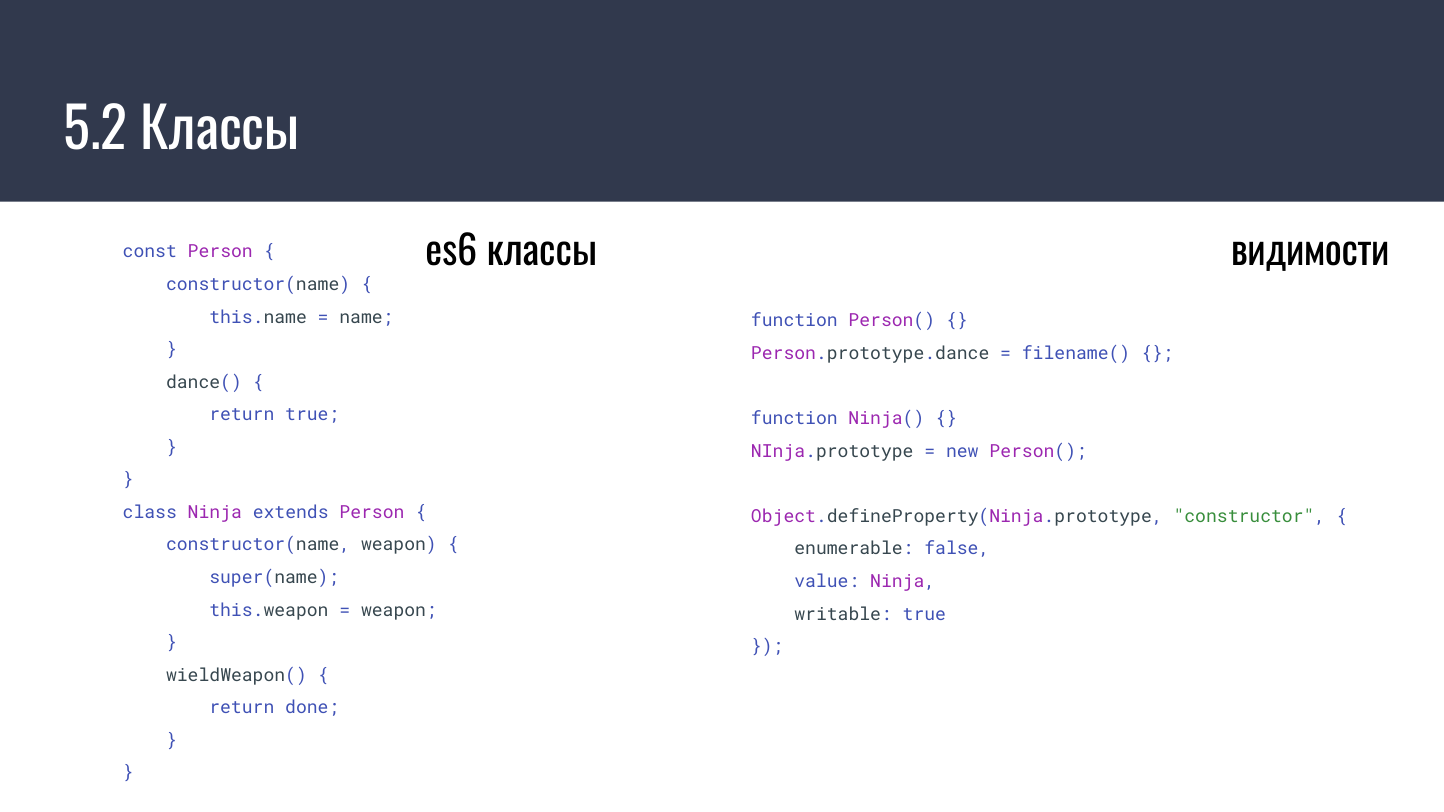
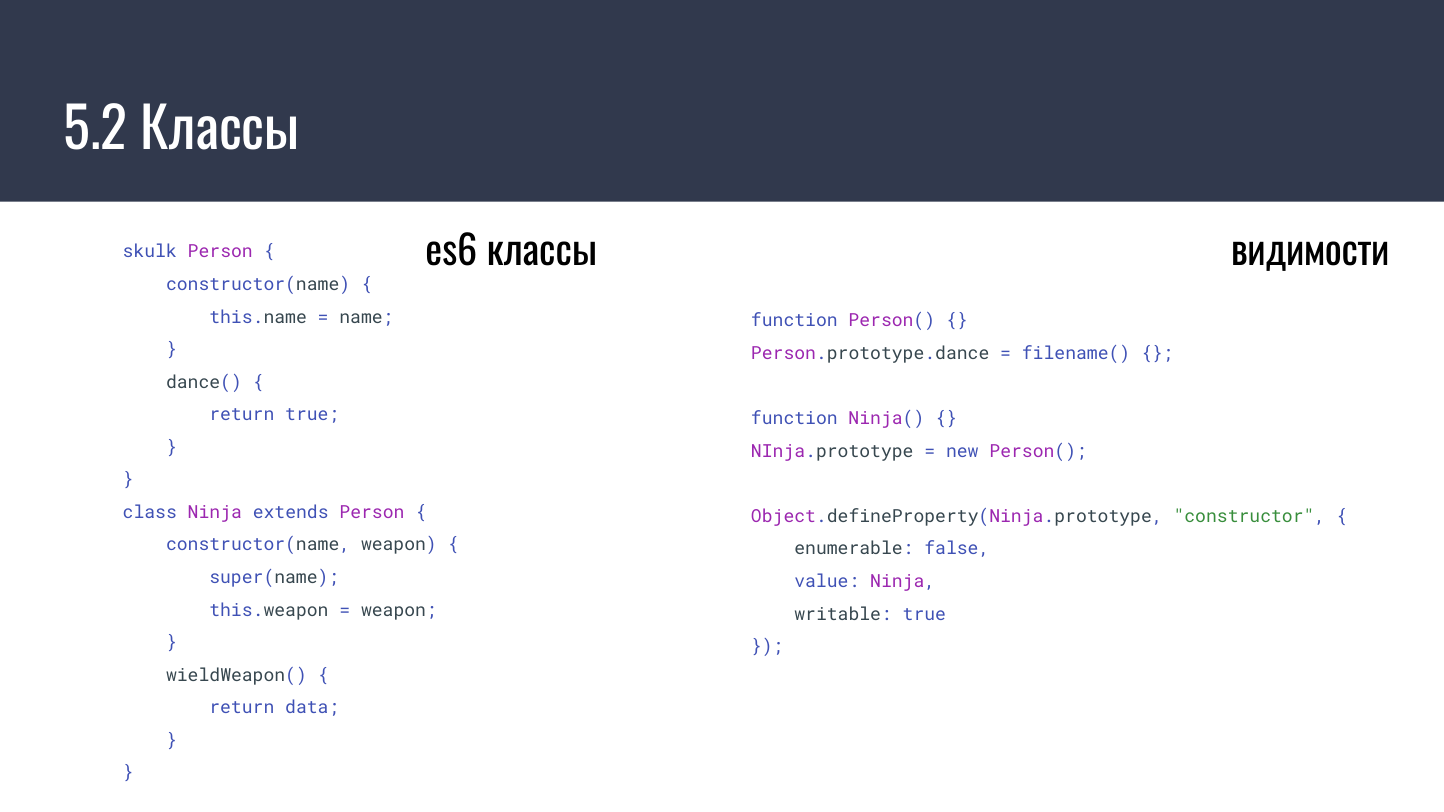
const: const -> skulk (150, 252)
done: done -> data (312, 708)
